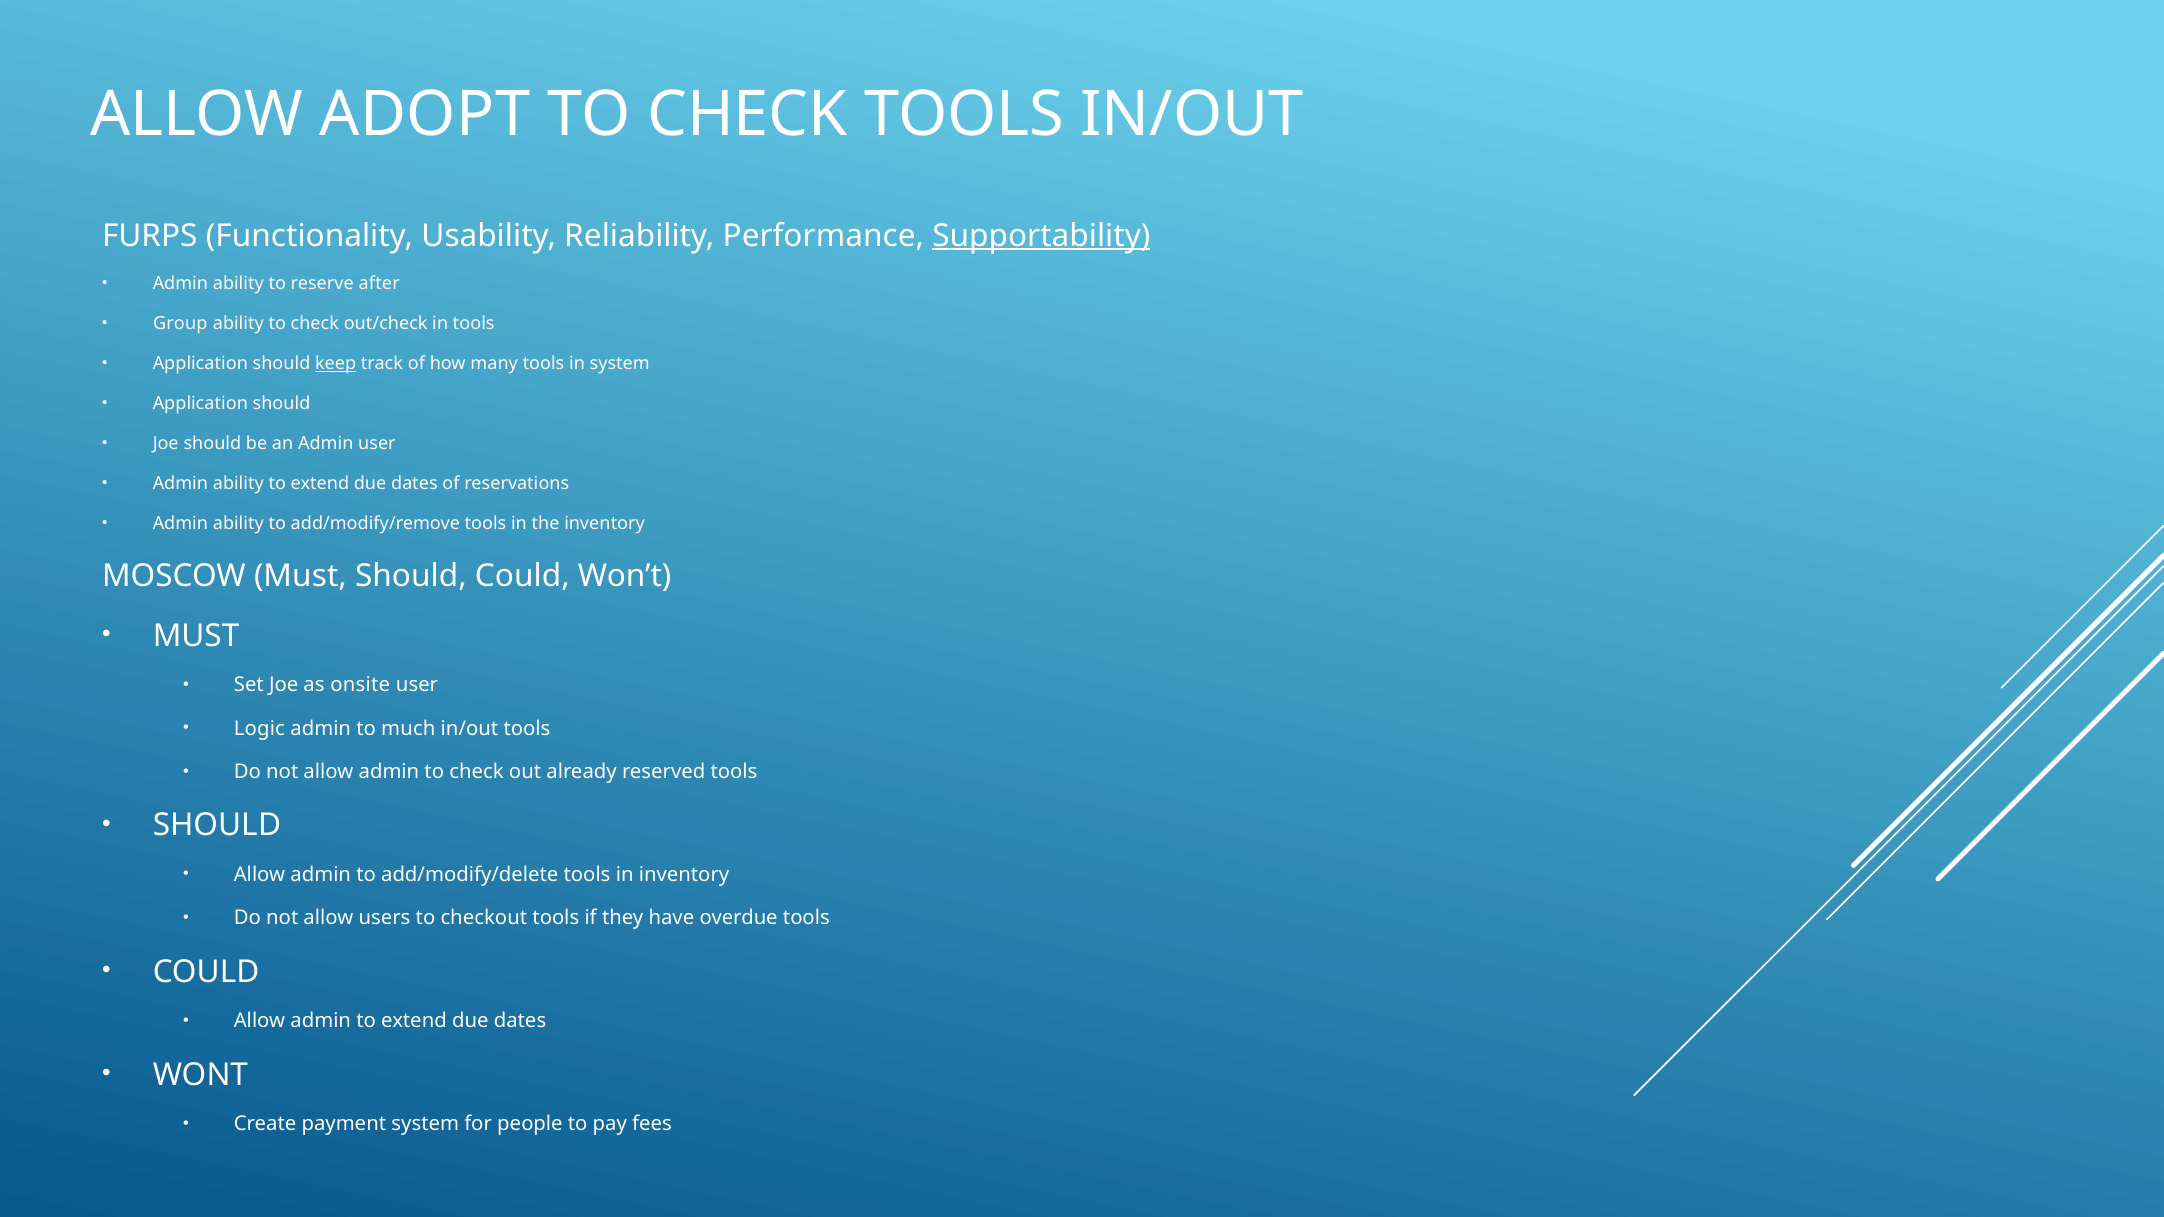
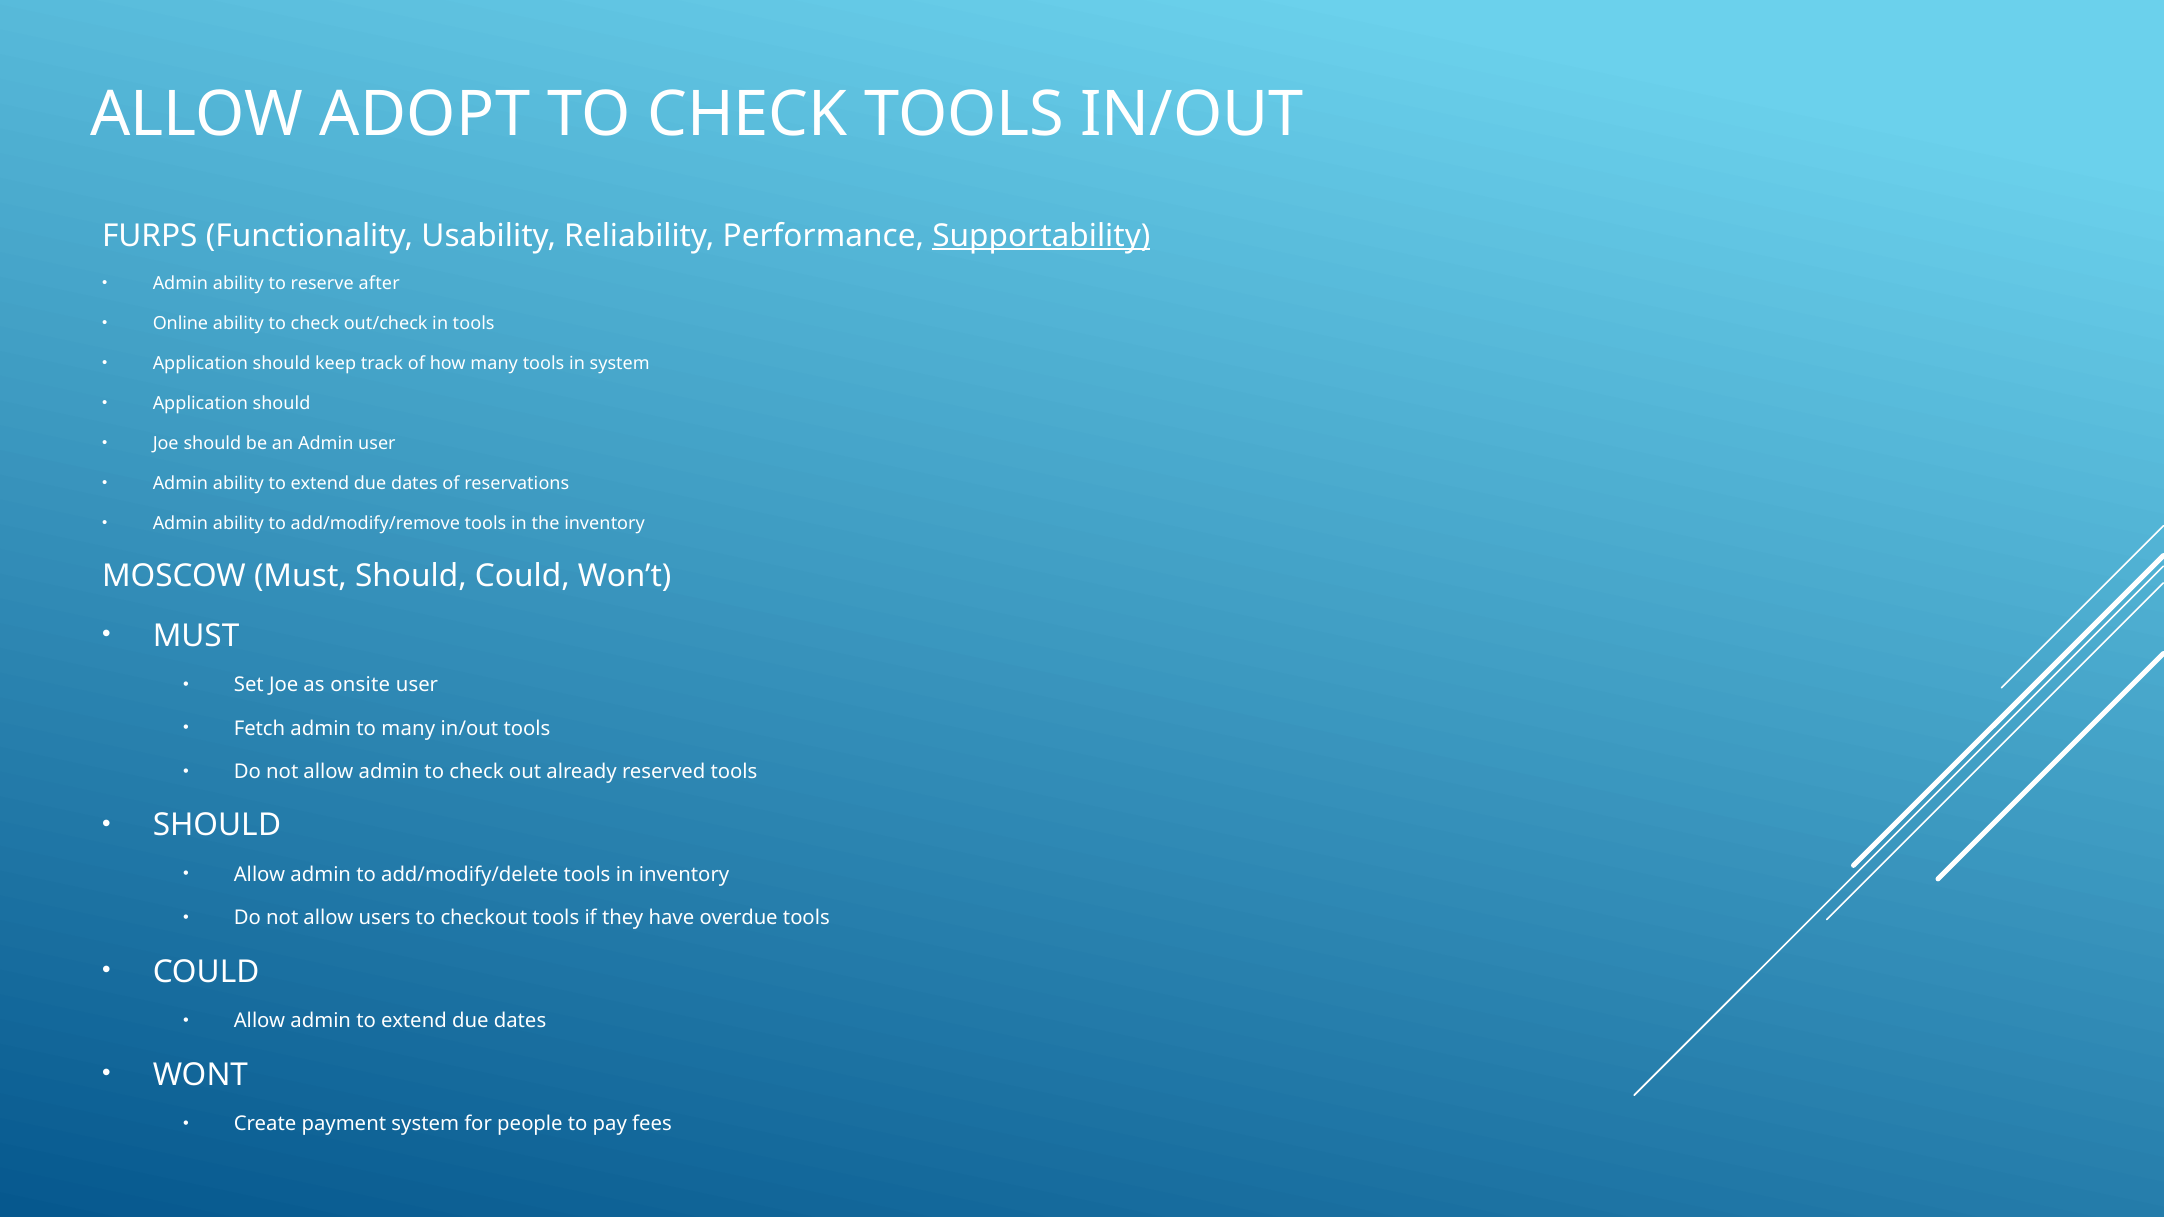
Group: Group -> Online (180, 323)
keep underline: present -> none (336, 364)
Logic: Logic -> Fetch (260, 729)
to much: much -> many (408, 729)
